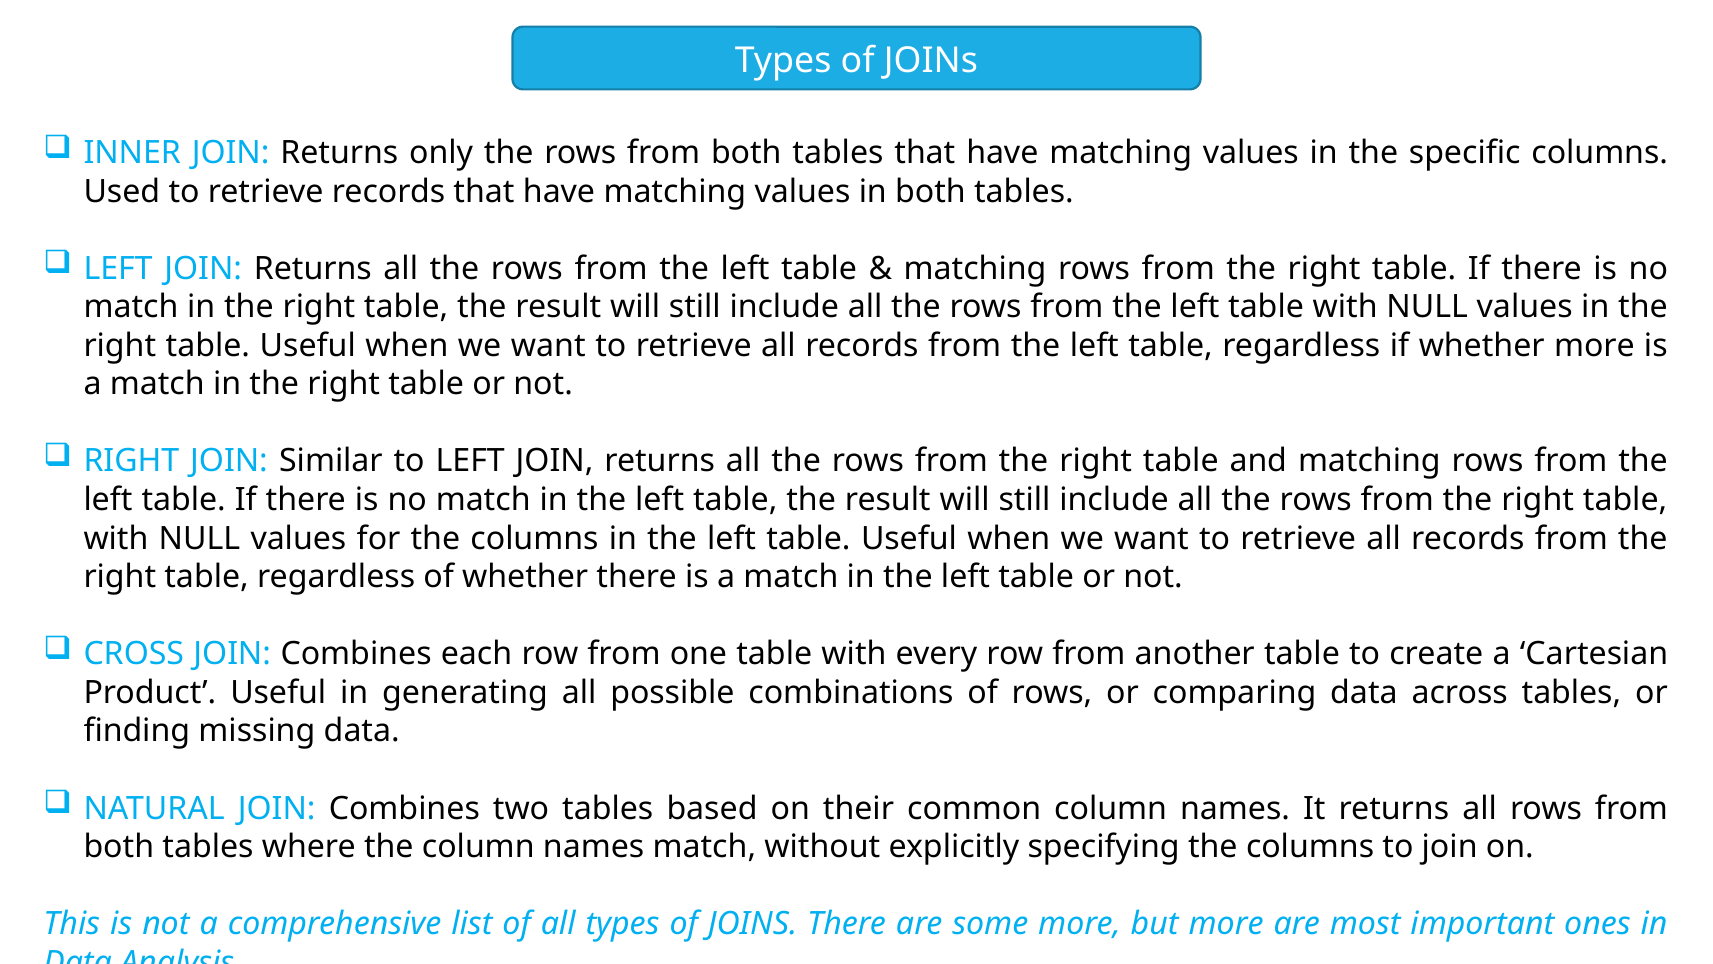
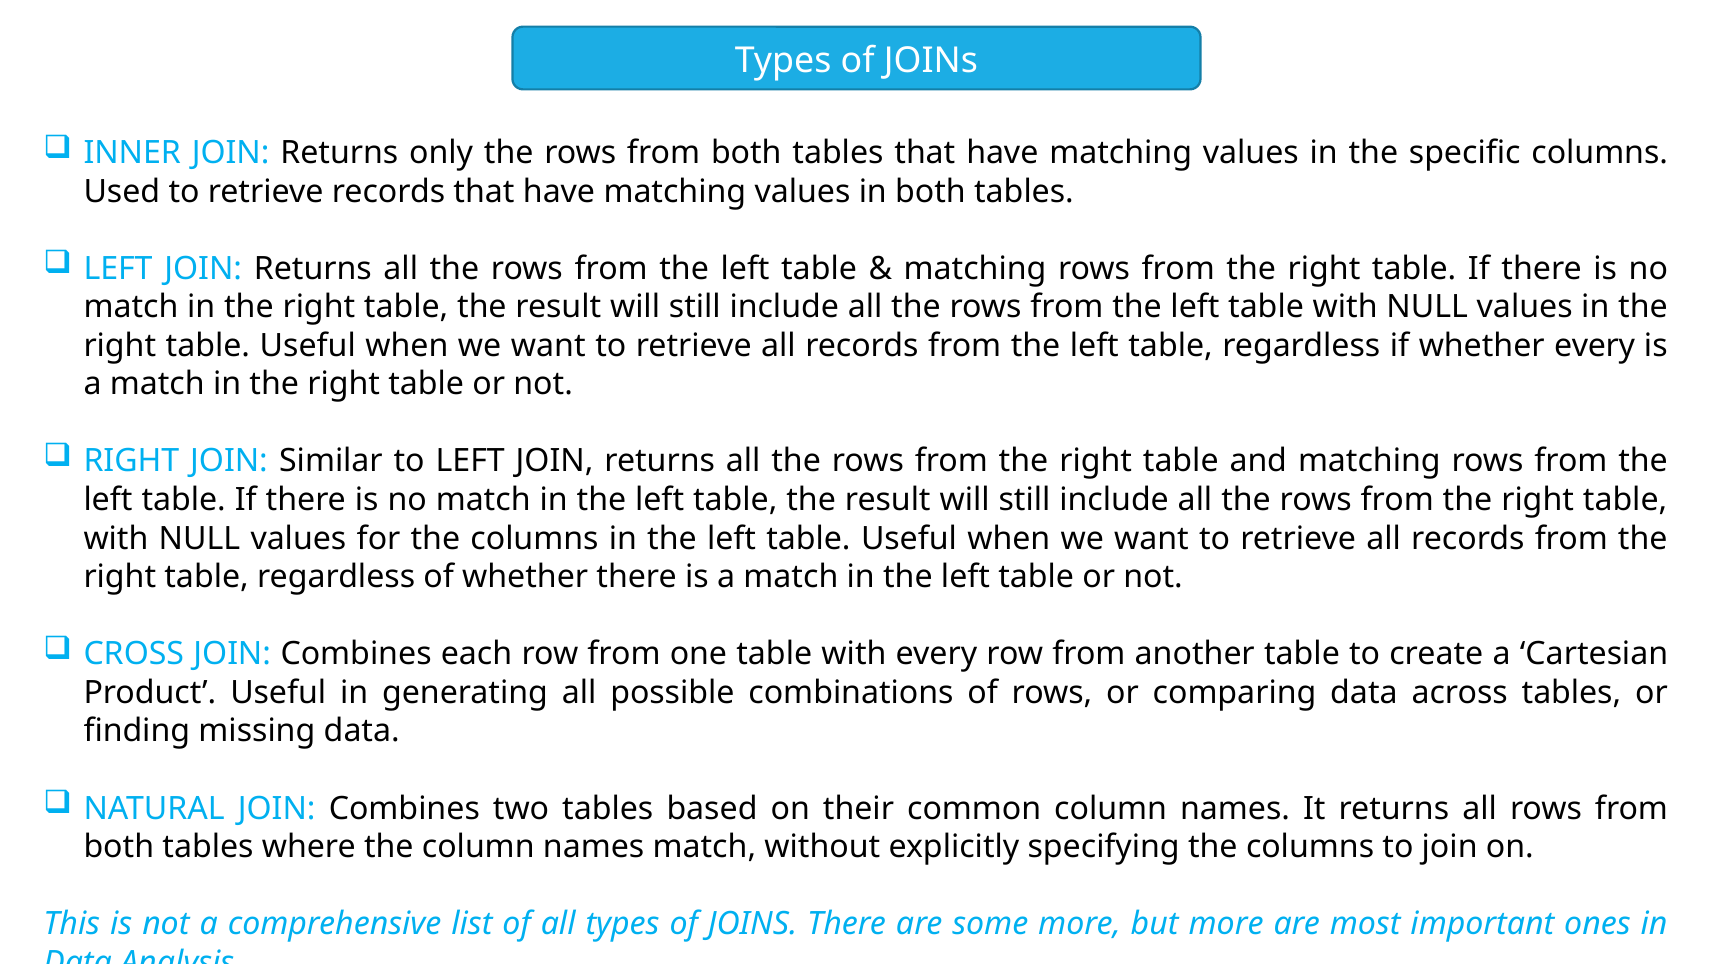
whether more: more -> every (1595, 346)
